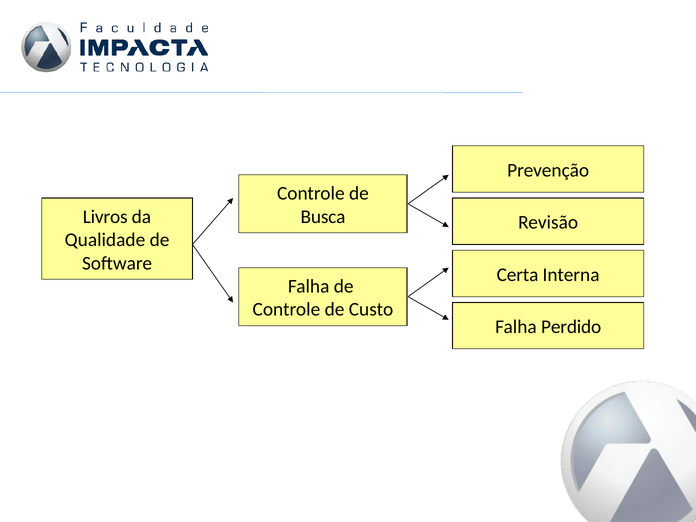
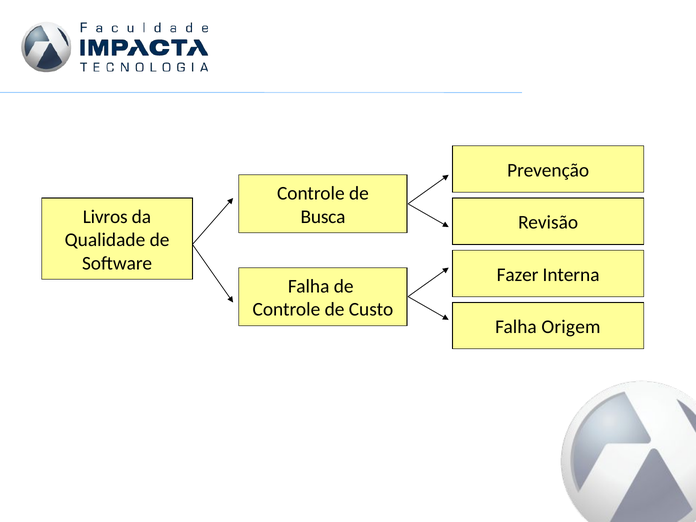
Certa: Certa -> Fazer (518, 275)
Perdido: Perdido -> Origem (571, 327)
